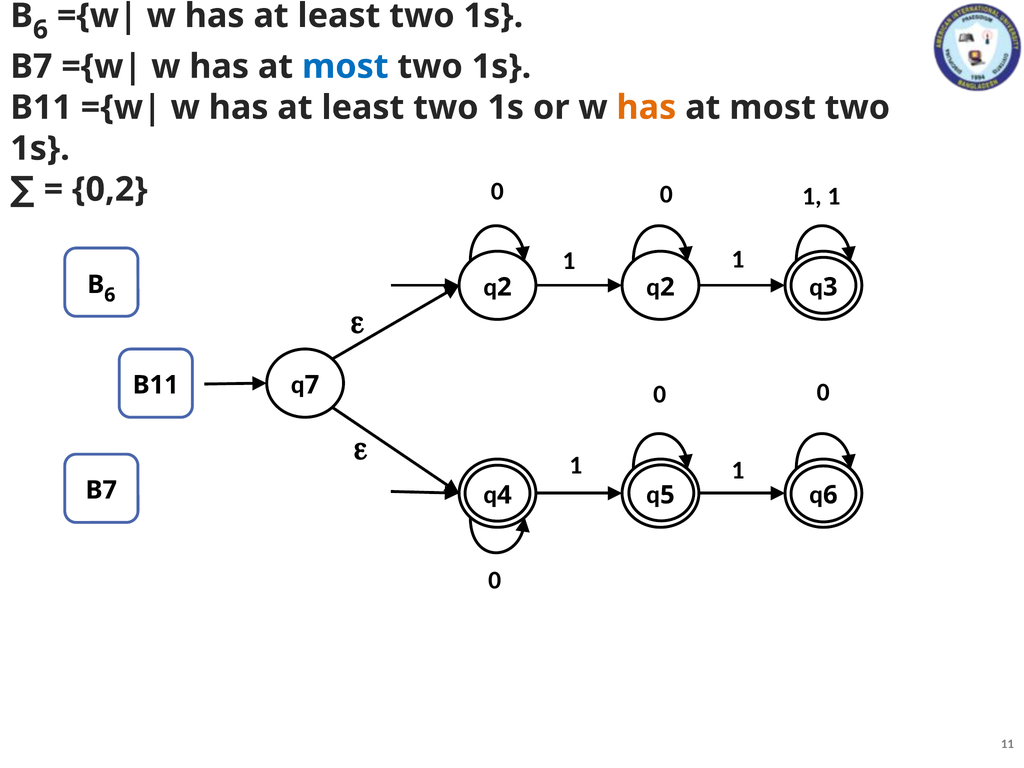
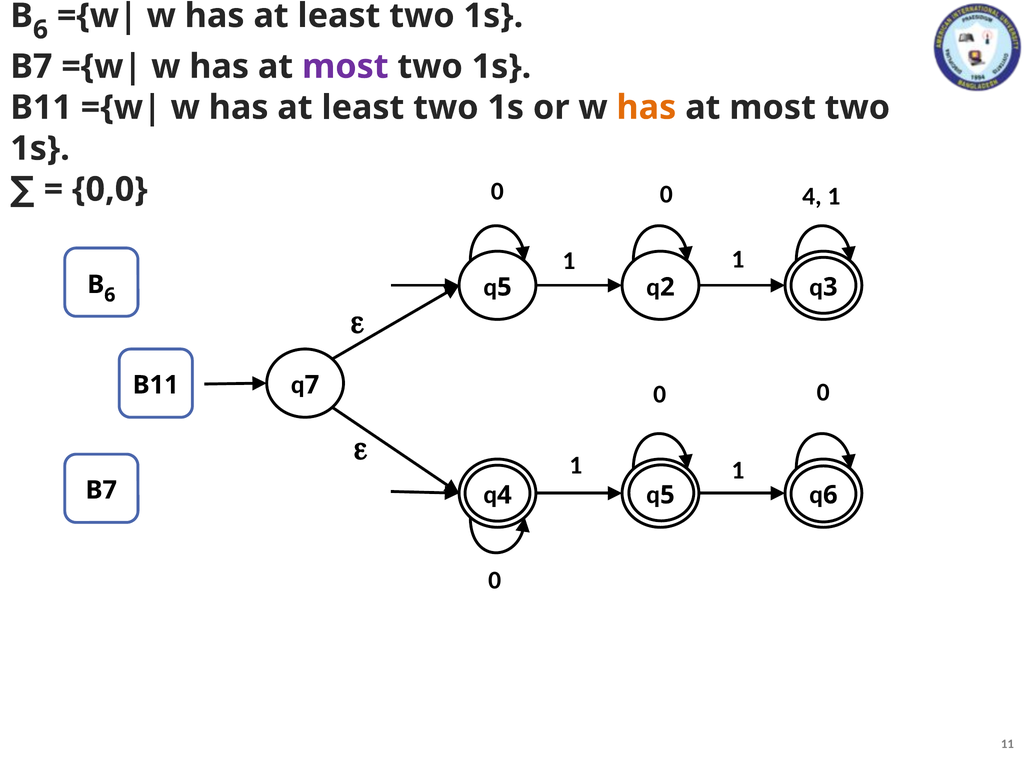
most colour: blue -> purple (345, 67)
0,2: 0,2 -> 0,0 (110, 189)
1: 1 -> 4 (812, 196)
2: 2 -> 5 (504, 287)
